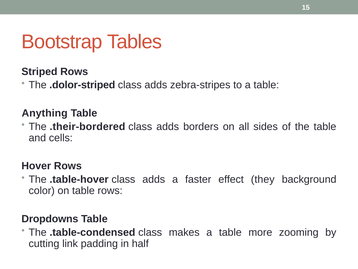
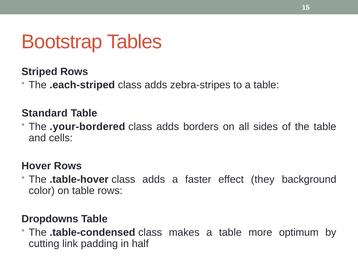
.dolor-striped: .dolor-striped -> .each-striped (82, 85)
Anything: Anything -> Standard (45, 113)
.their-bordered: .their-bordered -> .your-bordered (87, 126)
zooming: zooming -> optimum (299, 232)
